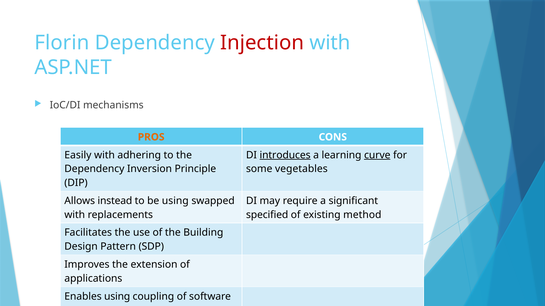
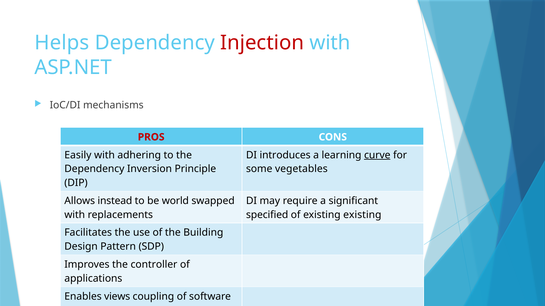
Florin: Florin -> Helps (62, 43)
PROS colour: orange -> red (151, 137)
introduces underline: present -> none (285, 155)
be using: using -> world (175, 201)
existing method: method -> existing (362, 215)
extension: extension -> controller (154, 265)
Enables using: using -> views (117, 297)
